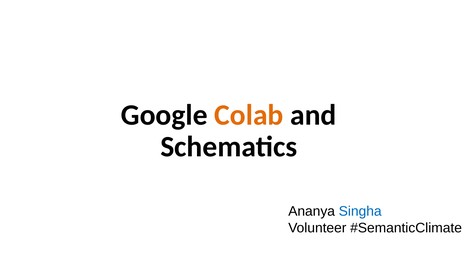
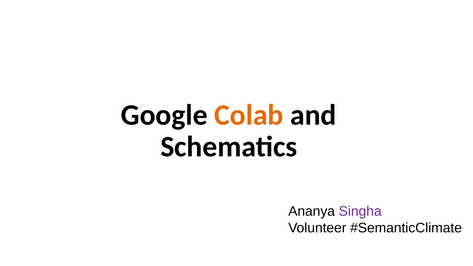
Singha colour: blue -> purple (360, 211)
